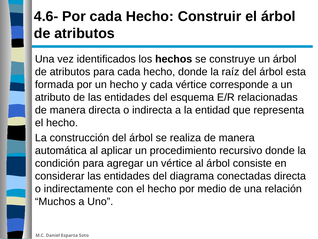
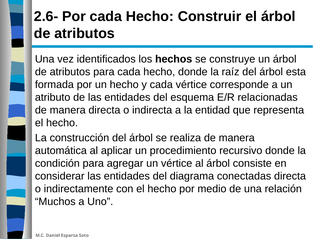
4.6-: 4.6- -> 2.6- (46, 16)
